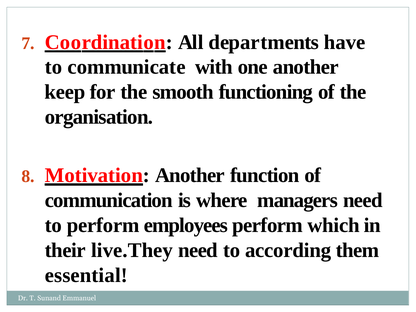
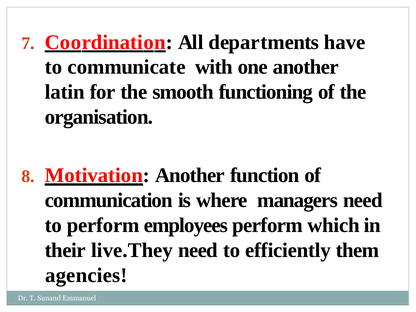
keep: keep -> latin (65, 92)
according: according -> efficiently (288, 250)
essential: essential -> agencies (86, 275)
